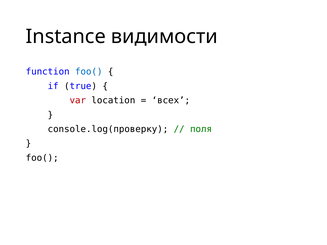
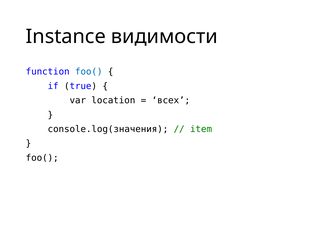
var colour: red -> black (78, 101)
console.log(проверку: console.log(проверку -> console.log(значения (108, 129)
поля: поля -> item (201, 129)
